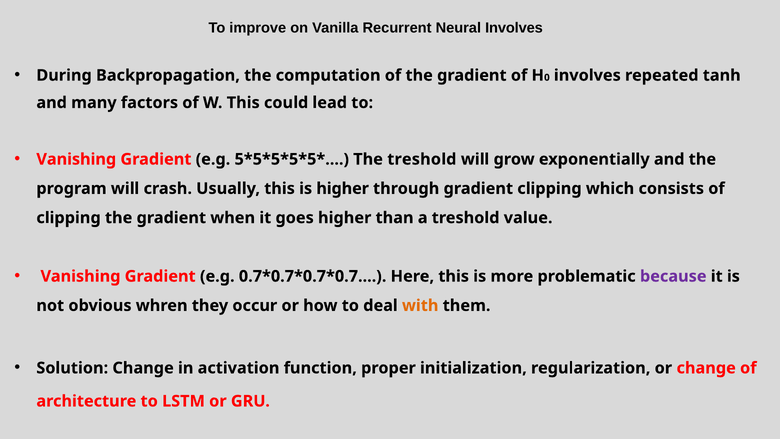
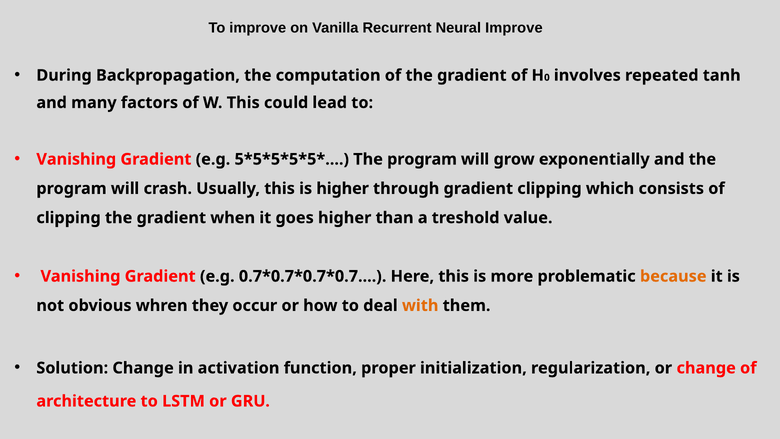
Neural Involves: Involves -> Improve (514, 28)
treshold: treshold -> program (422, 159)
because colour: purple -> orange (673, 276)
